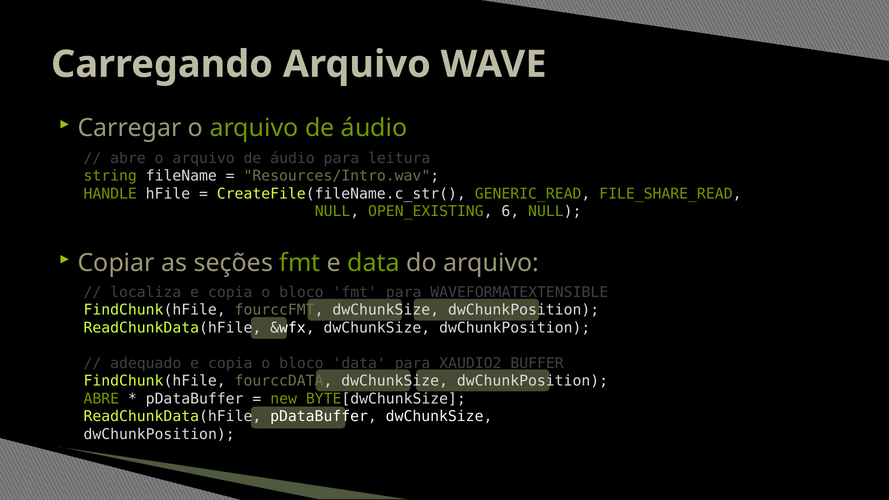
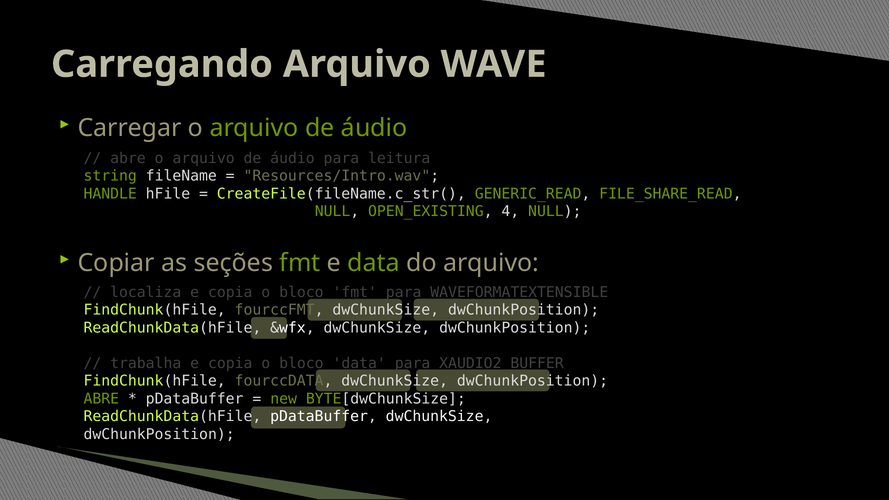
6: 6 -> 4 (510, 212)
adequado: adequado -> trabalha (146, 363)
